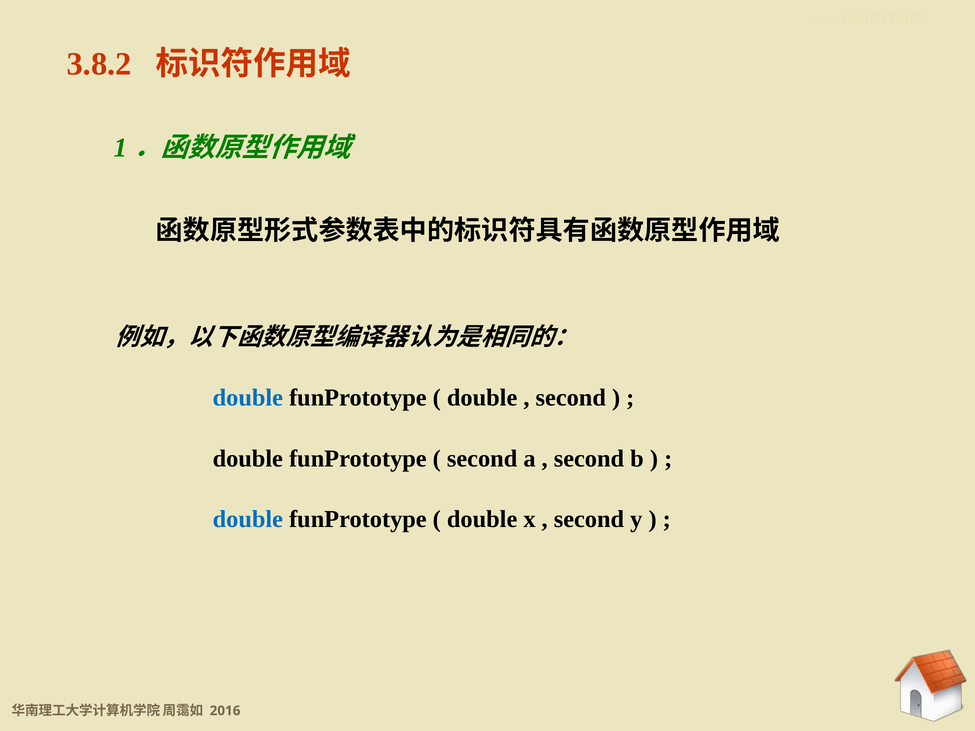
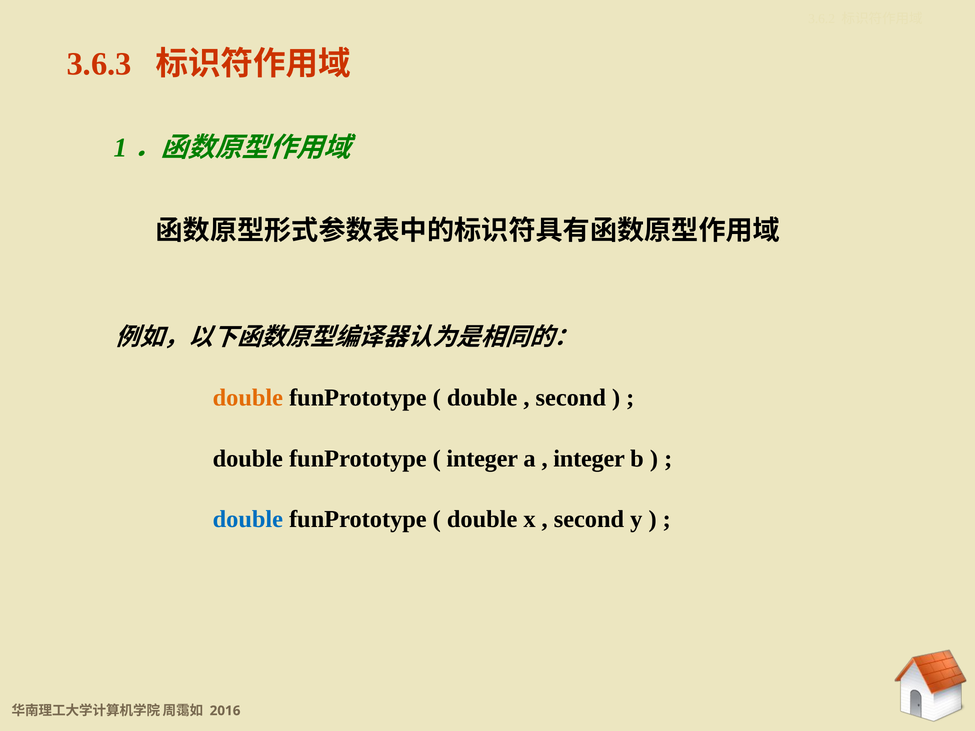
3.8.2: 3.8.2 -> 3.6.3 (99, 64)
double colour: blue -> orange (248, 398)
second: second -> integer (482, 459)
second: second -> integer (589, 459)
